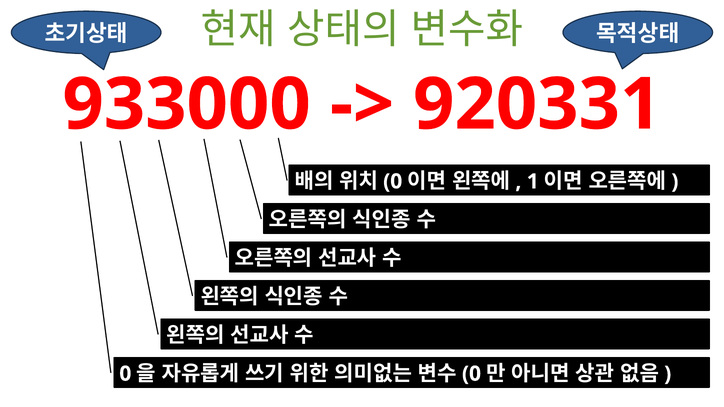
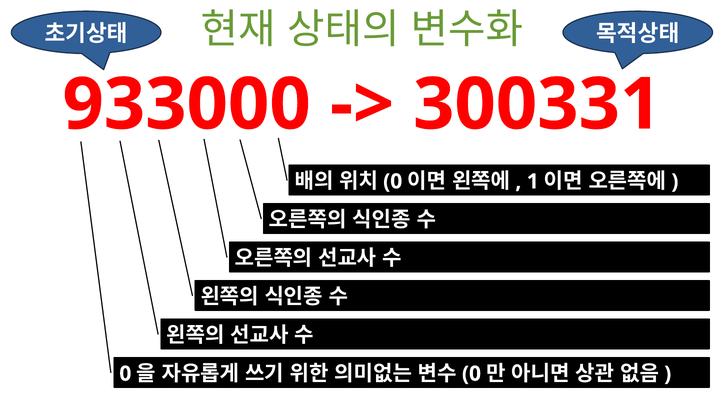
920331: 920331 -> 300331 (537, 105)
